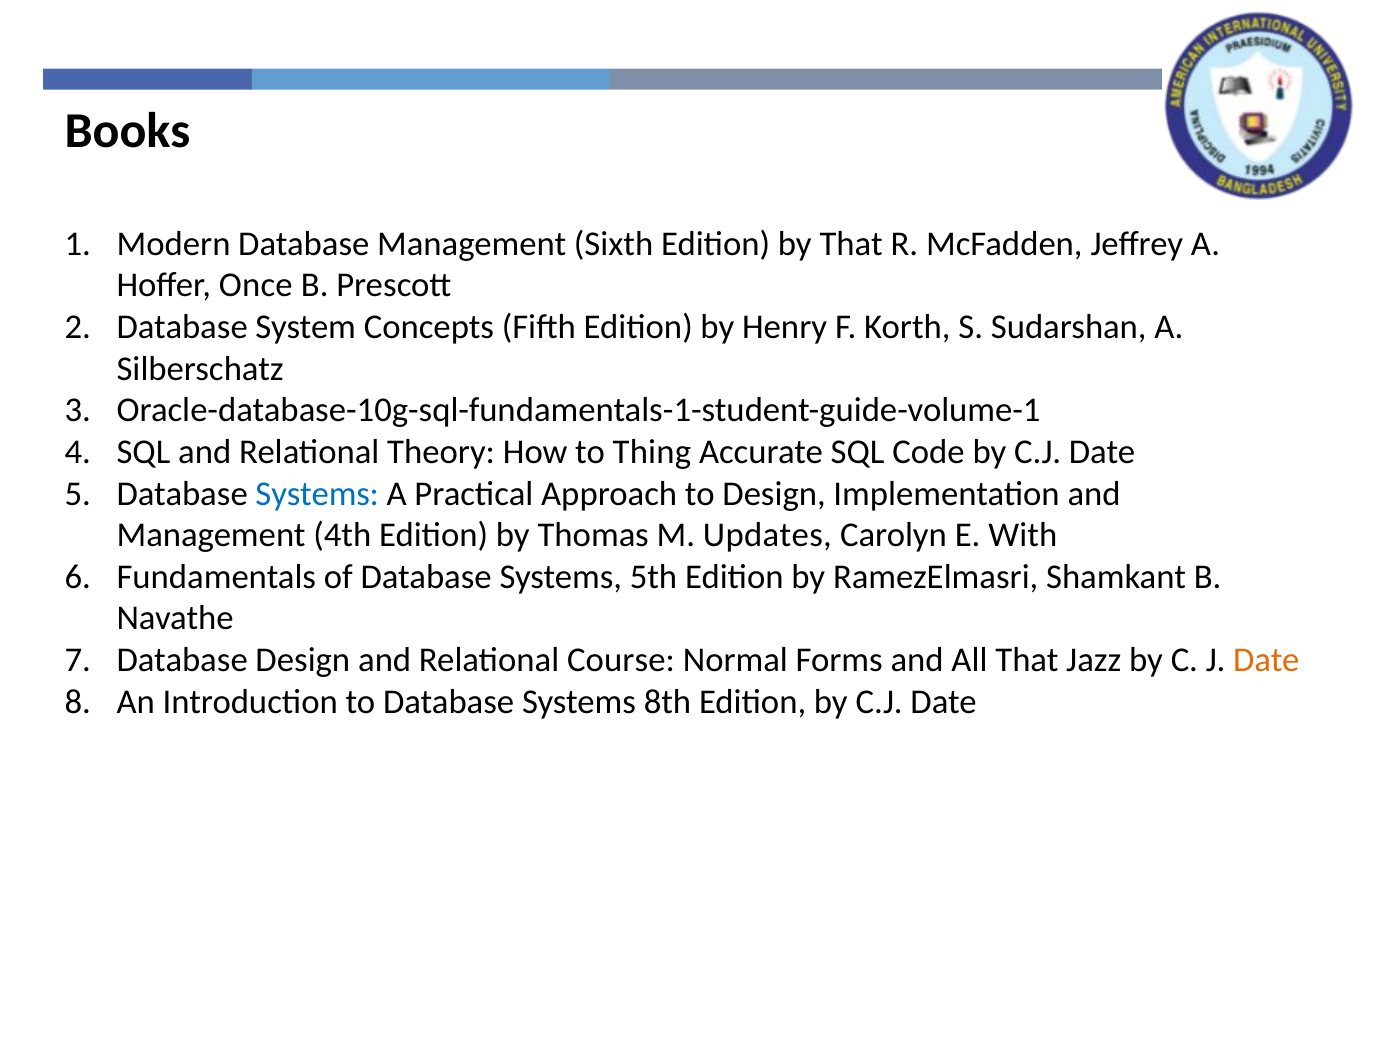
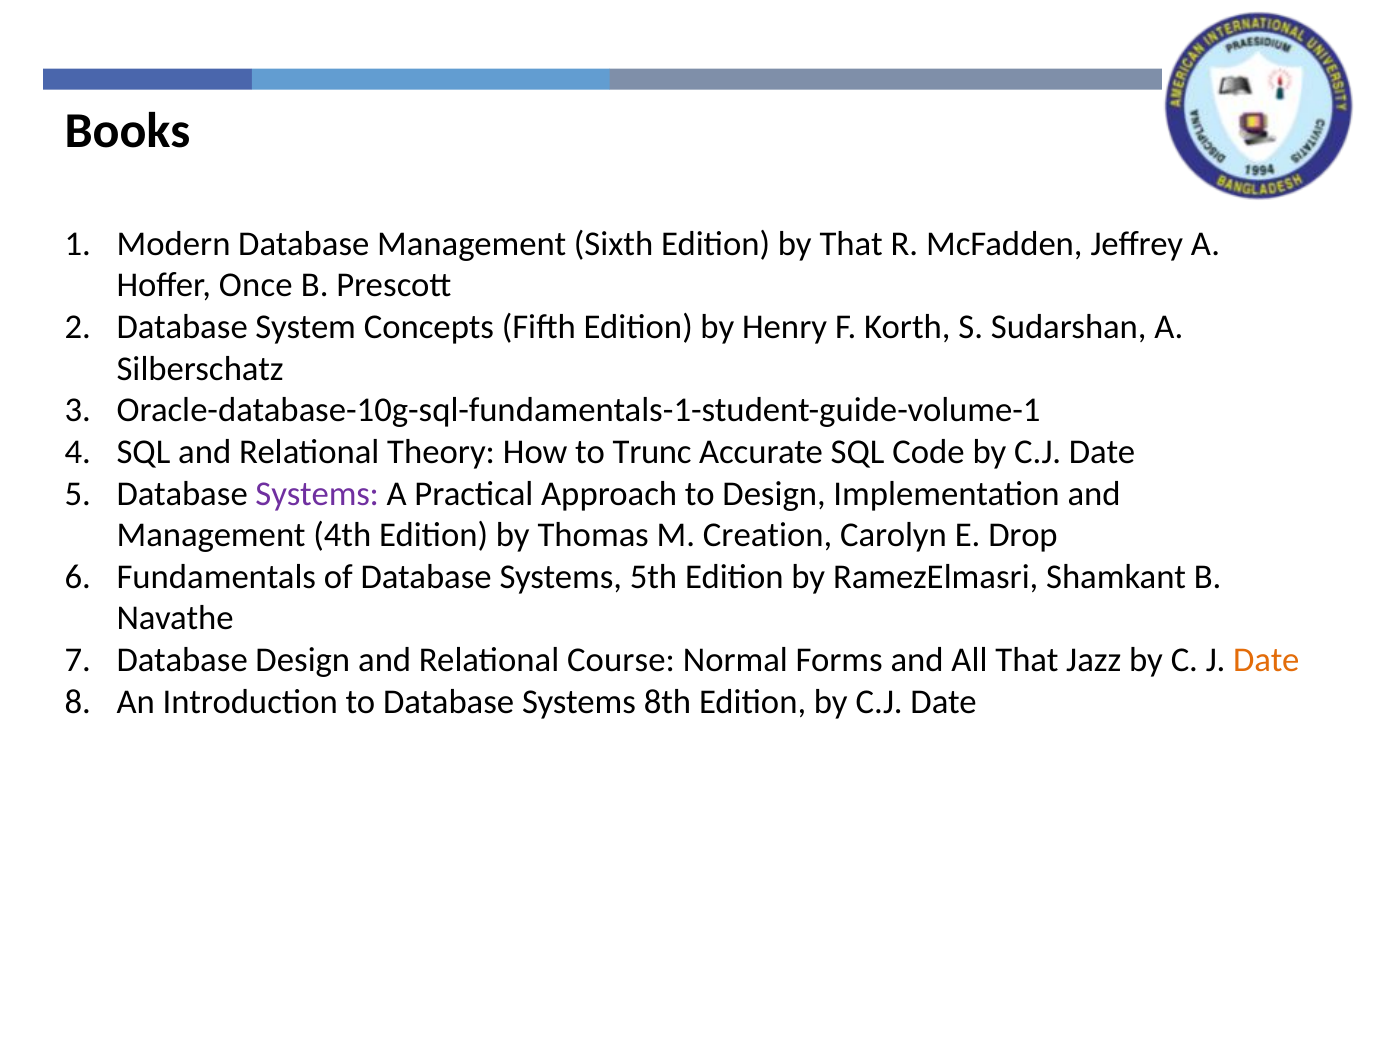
Thing: Thing -> Trunc (652, 452)
Systems colour: blue -> purple (317, 494)
Updates: Updates -> Creation (768, 536)
With: With -> Drop (1023, 536)
